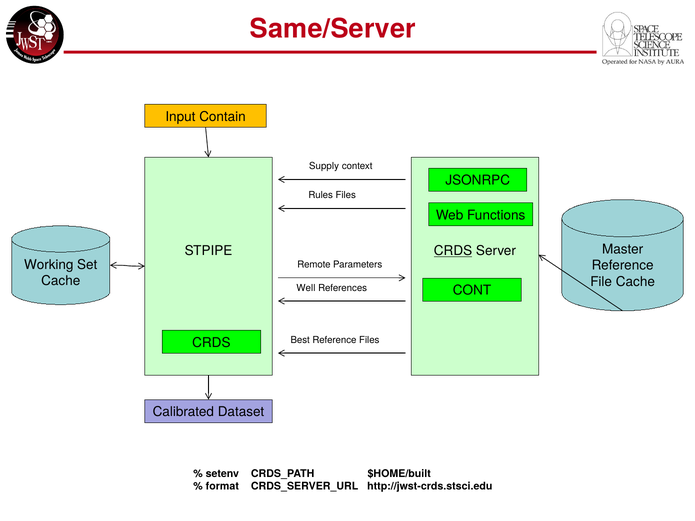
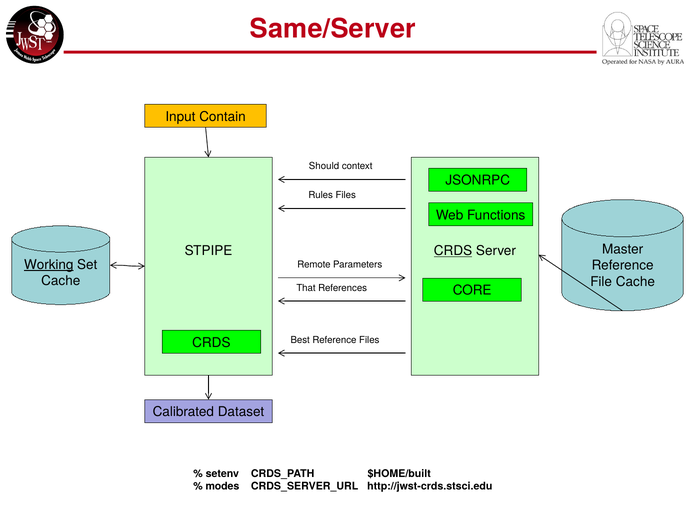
Supply: Supply -> Should (324, 166)
Working underline: none -> present (49, 265)
Well: Well -> That (306, 288)
CONT: CONT -> CORE (472, 291)
format: format -> modes (222, 487)
